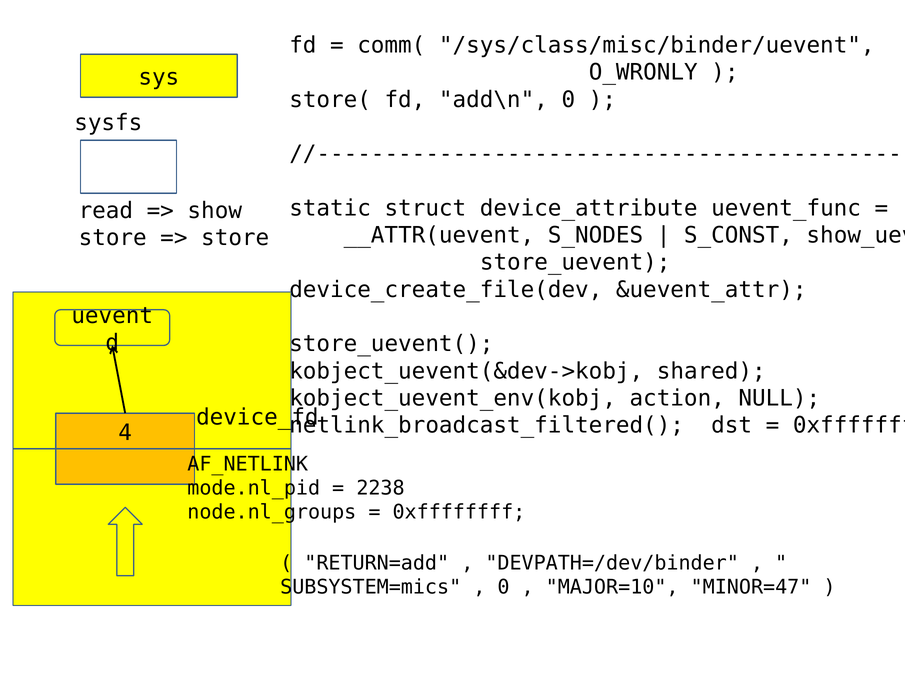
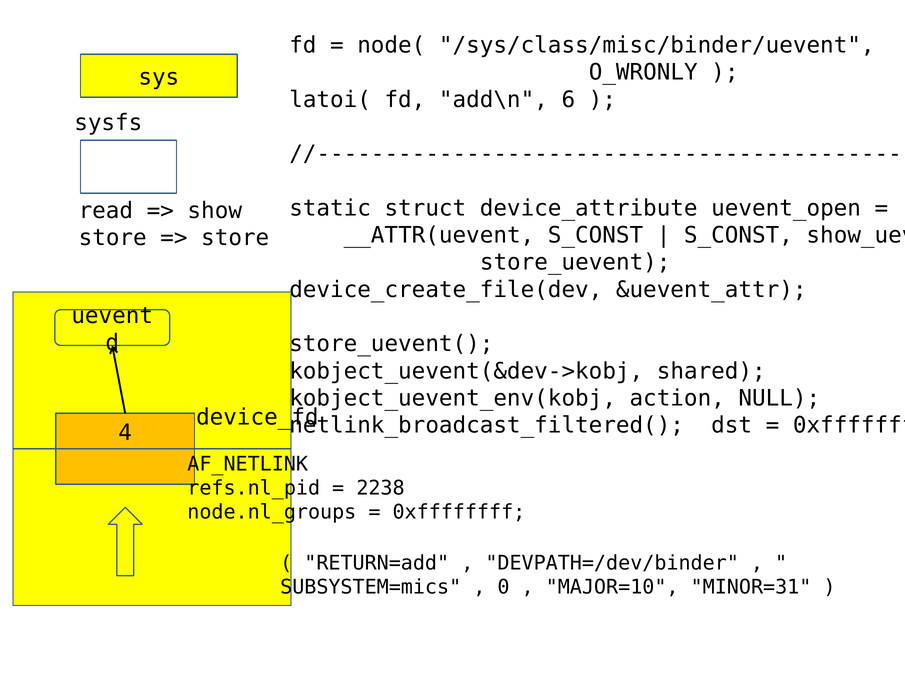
comm(: comm( -> node( (391, 45)
store(: store( -> latoi( (330, 99)
add\n 0: 0 -> 6 (568, 99)
uevent_func: uevent_func -> uevent_open (786, 208)
__ATTR(uevent S_NODES: S_NODES -> S_CONST (595, 235)
mode.nl_pid: mode.nl_pid -> refs.nl_pid (254, 488)
MINOR=47: MINOR=47 -> MINOR=31 (751, 587)
